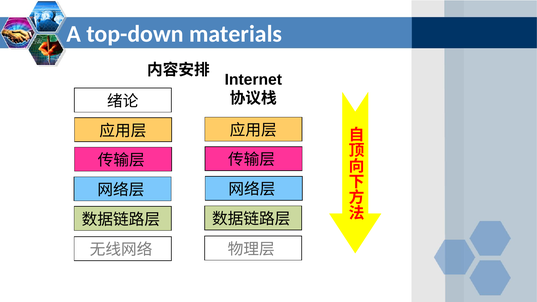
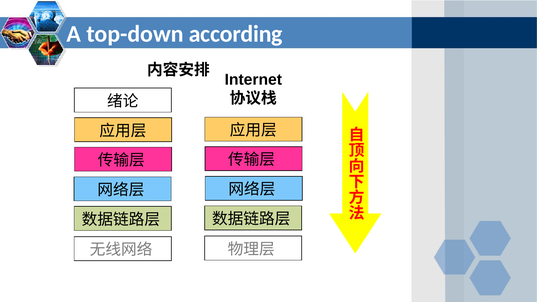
materials: materials -> according (236, 34)
